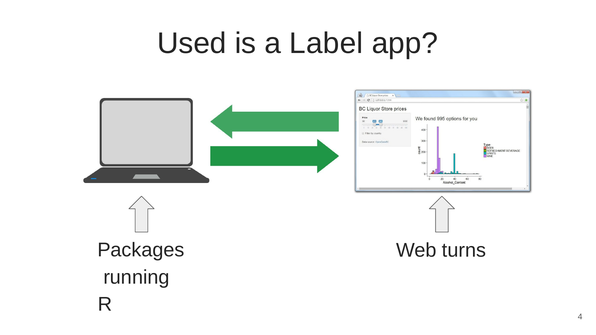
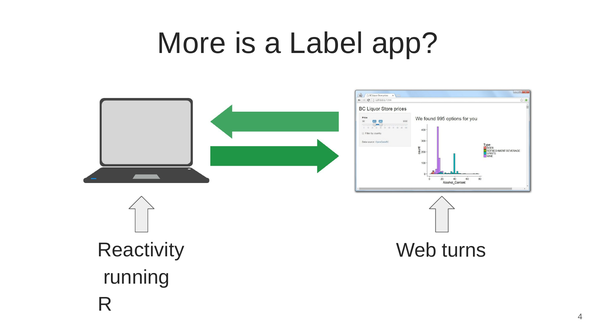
Used: Used -> More (192, 43)
Packages: Packages -> Reactivity (141, 250)
